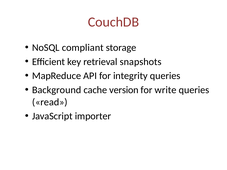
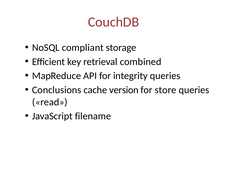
snapshots: snapshots -> combined (141, 62)
Background: Background -> Conclusions (57, 90)
write: write -> store (166, 90)
importer: importer -> filename (93, 116)
